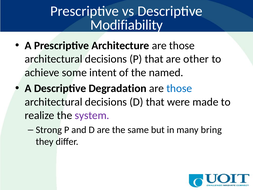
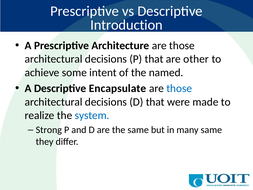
Modifiability: Modifiability -> Introduction (126, 25)
Degradation: Degradation -> Encapsulate (118, 88)
system colour: purple -> blue (92, 115)
many bring: bring -> same (211, 130)
